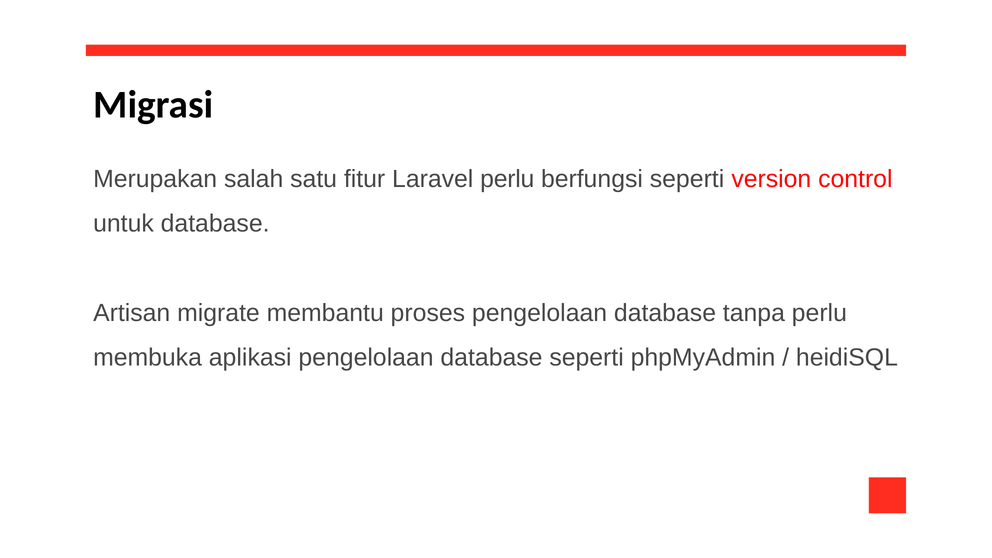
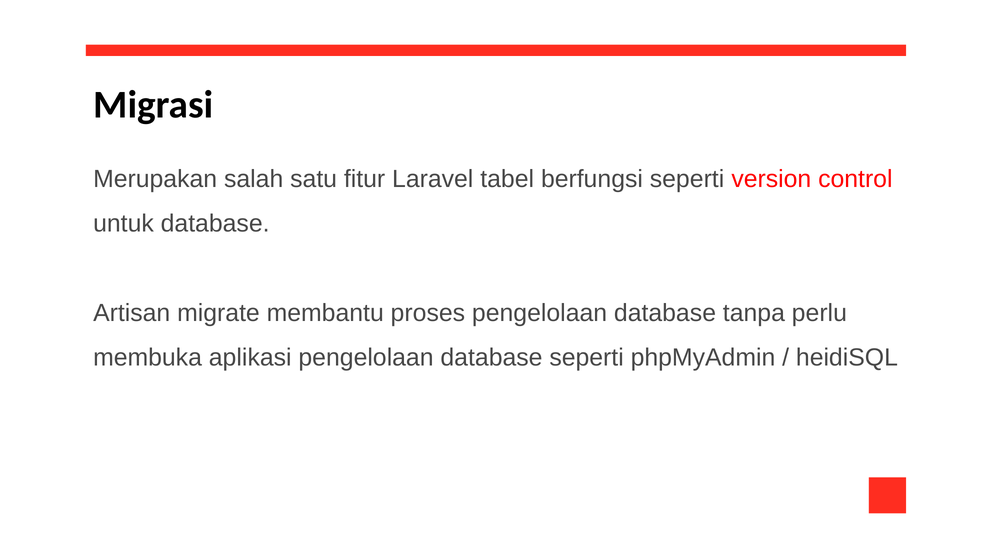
Laravel perlu: perlu -> tabel (507, 179)
